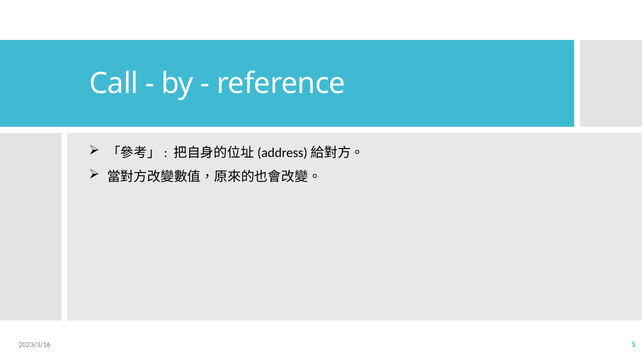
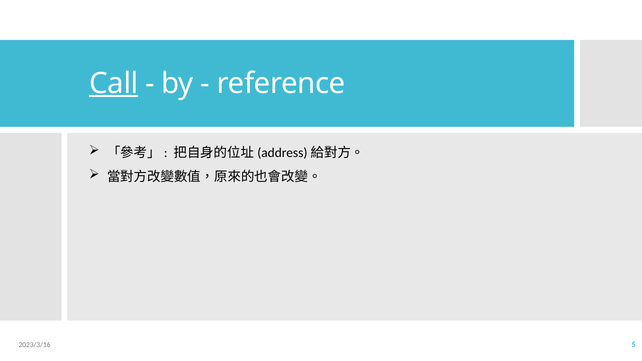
Call underline: none -> present (114, 83)
